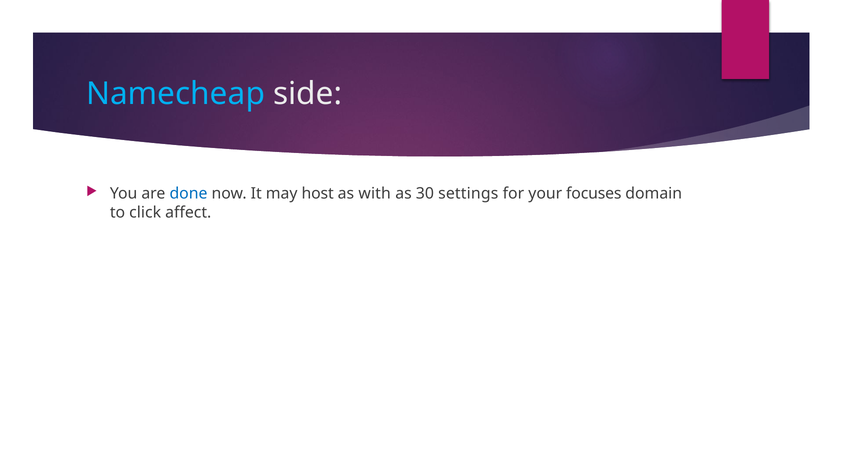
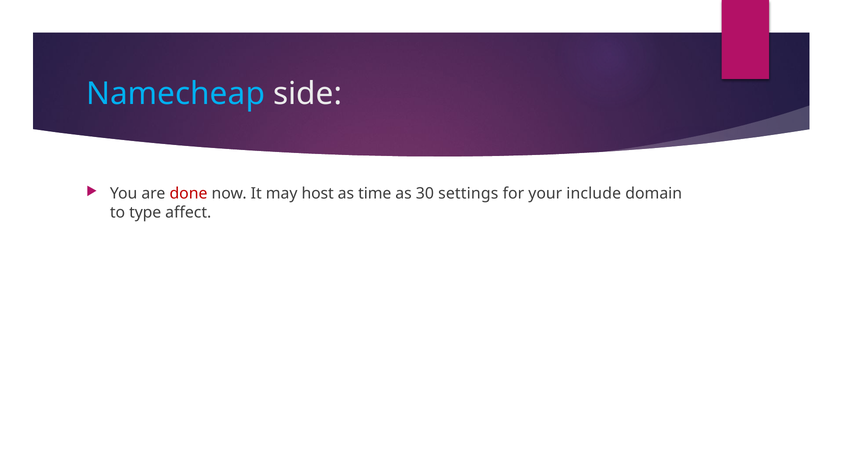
done colour: blue -> red (188, 194)
with: with -> time (375, 194)
focuses: focuses -> include (594, 194)
click: click -> type (145, 213)
